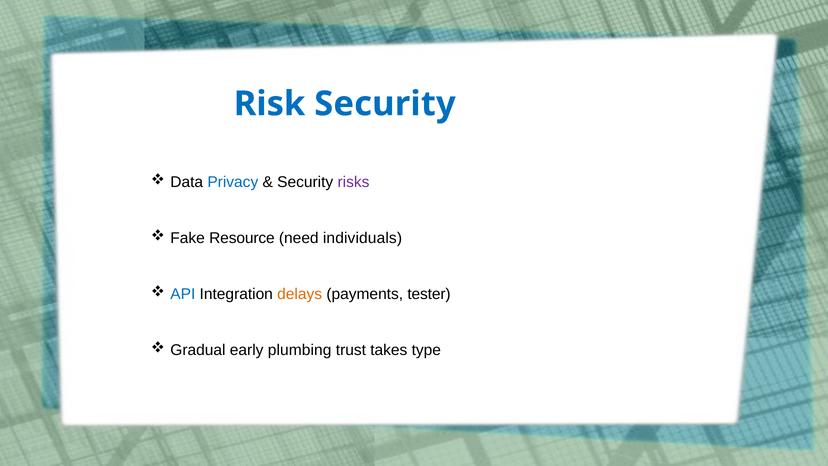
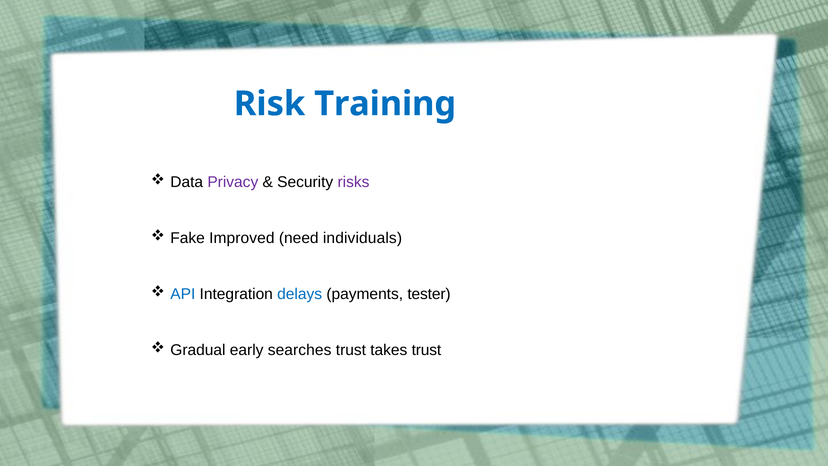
Risk Security: Security -> Training (385, 104)
Privacy colour: blue -> purple (233, 182)
Resource: Resource -> Improved (242, 238)
delays colour: orange -> blue (300, 294)
plumbing: plumbing -> searches (300, 350)
takes type: type -> trust (426, 350)
